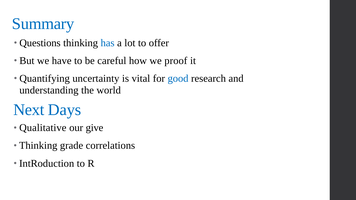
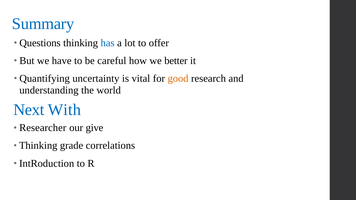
proof: proof -> better (176, 61)
good colour: blue -> orange (178, 79)
Days: Days -> With (64, 110)
Qualitative: Qualitative -> Researcher (43, 128)
